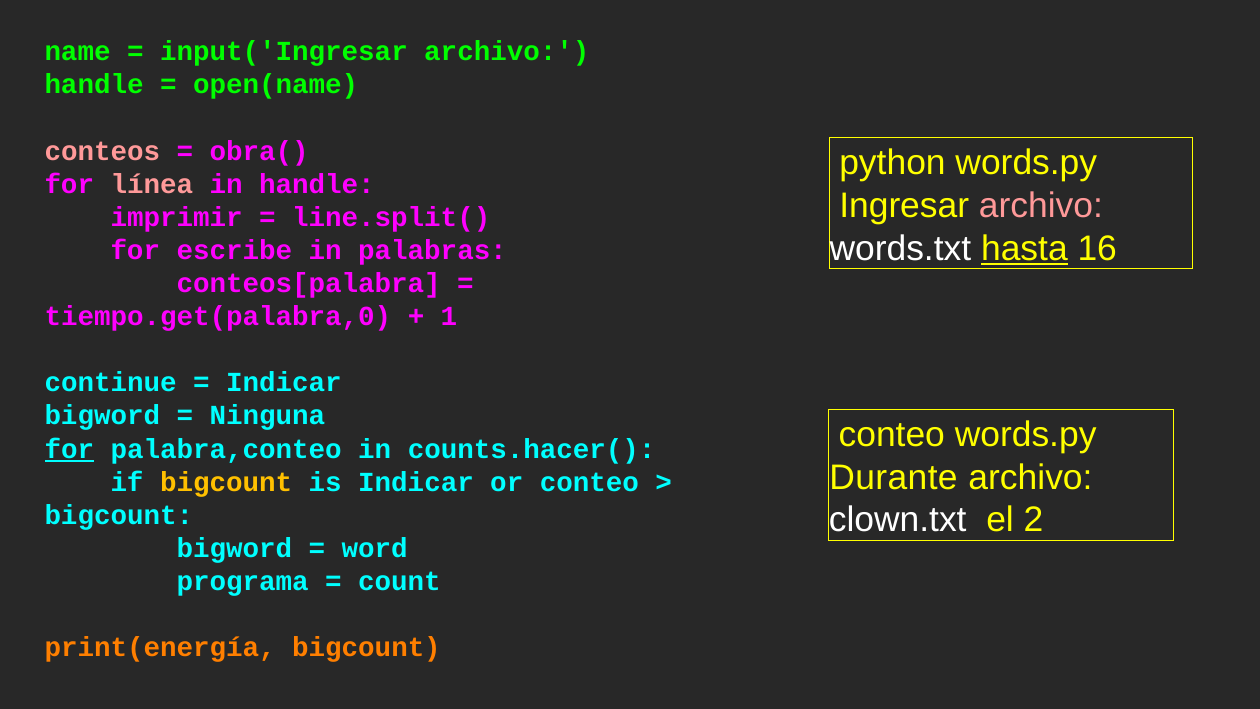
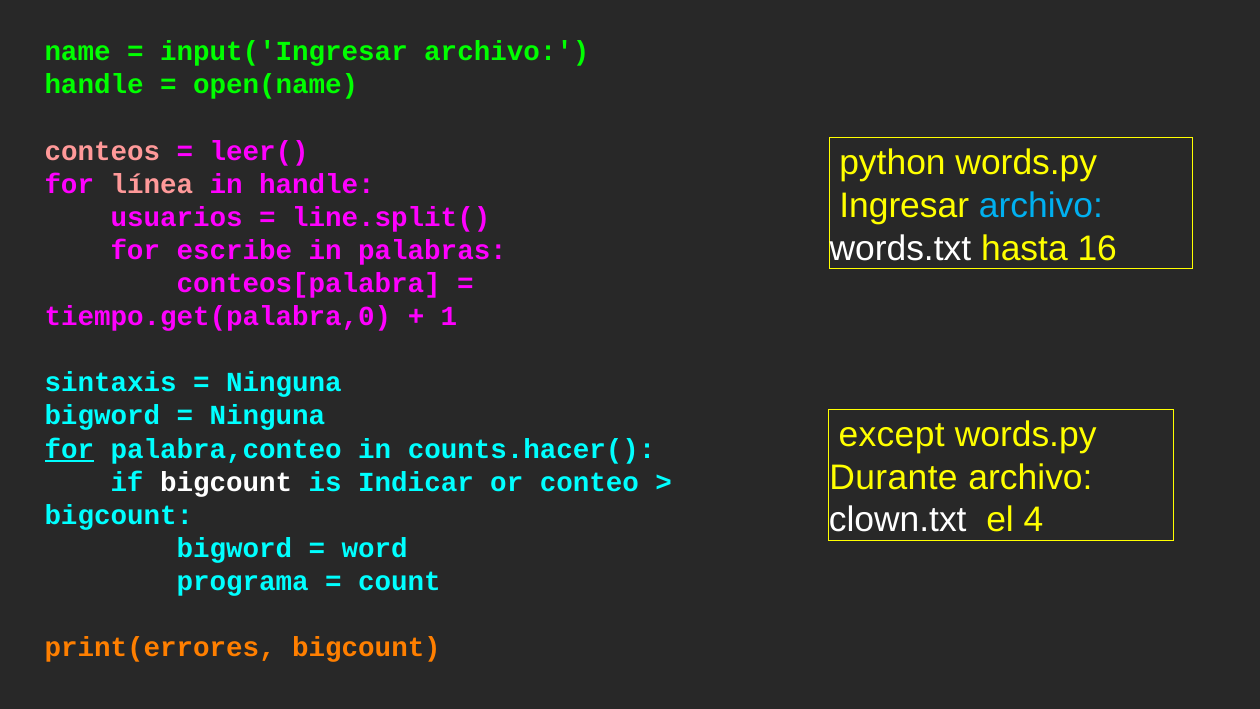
obra(: obra( -> leer( (259, 151)
archivo colour: pink -> light blue (1041, 206)
imprimir: imprimir -> usuarios (177, 217)
hasta underline: present -> none (1024, 248)
continue: continue -> sintaxis (111, 383)
Indicar: Indicar -> Ninguna (284, 383)
conteo: conteo -> except (892, 435)
bigcount colour: yellow -> white (226, 482)
2: 2 -> 4 (1034, 520)
print(energía: print(energía -> print(errores (160, 647)
